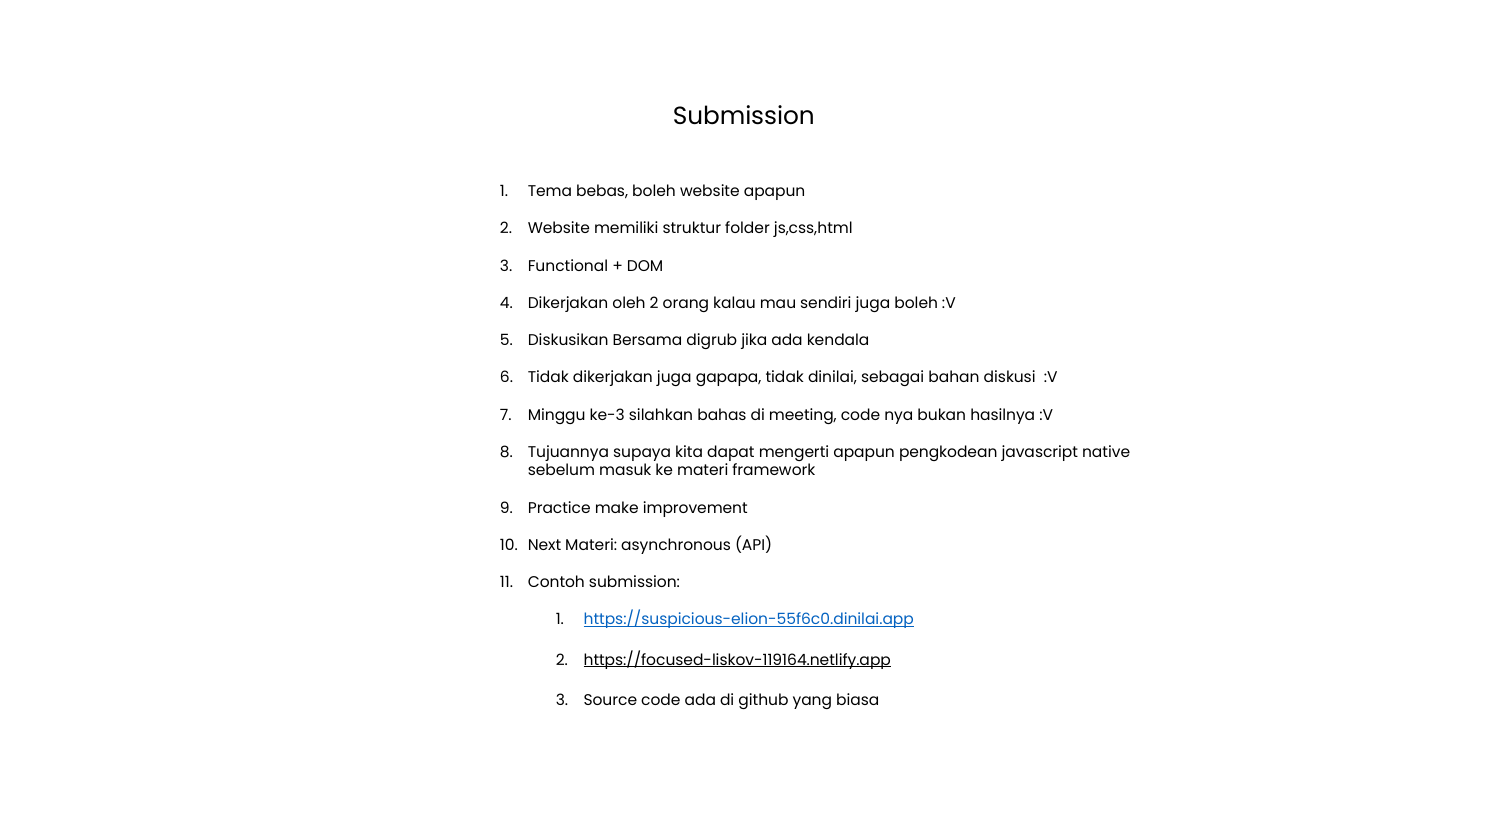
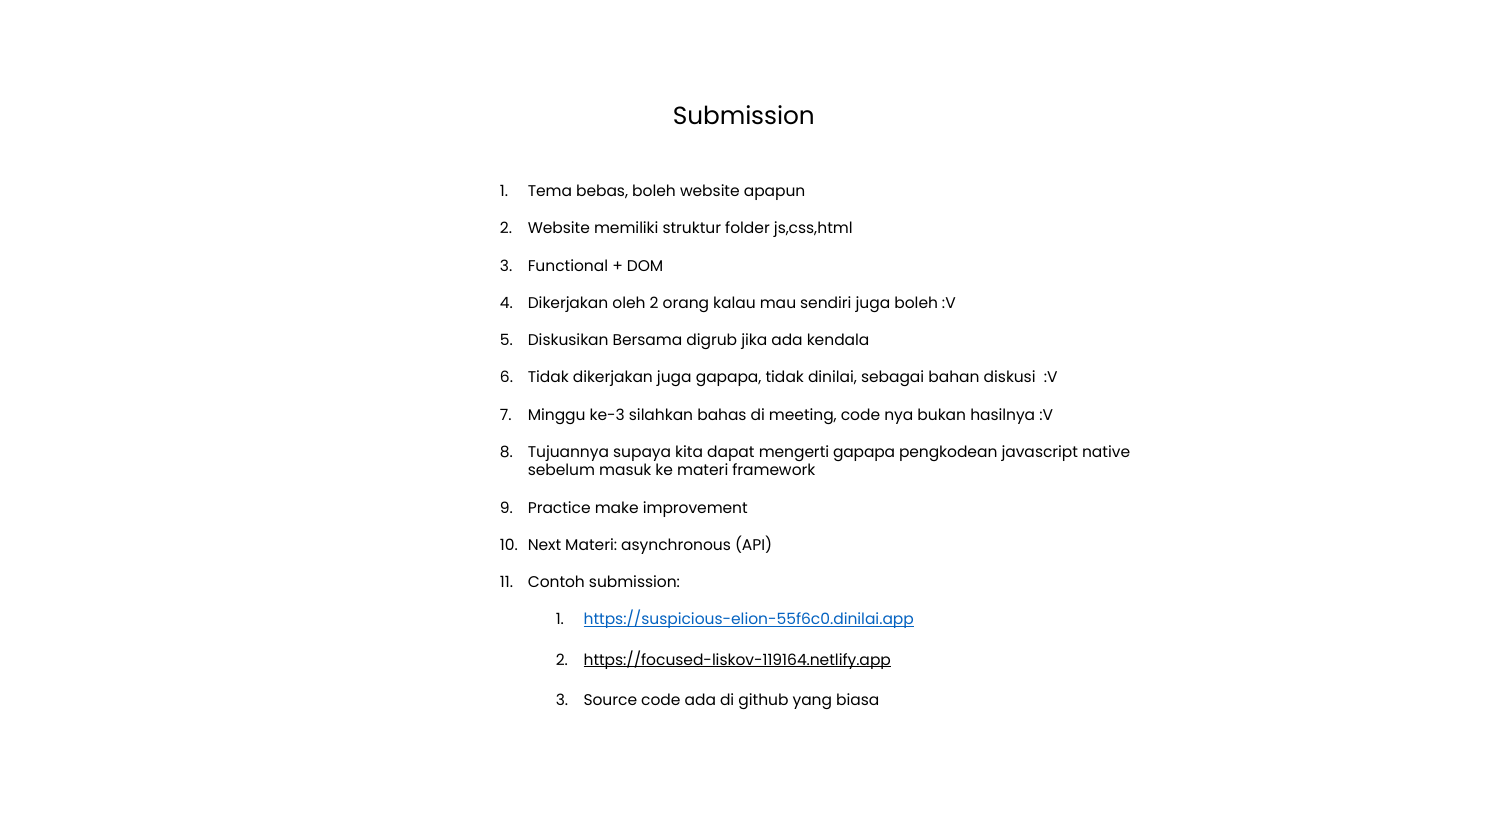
mengerti apapun: apapun -> gapapa (864, 452)
